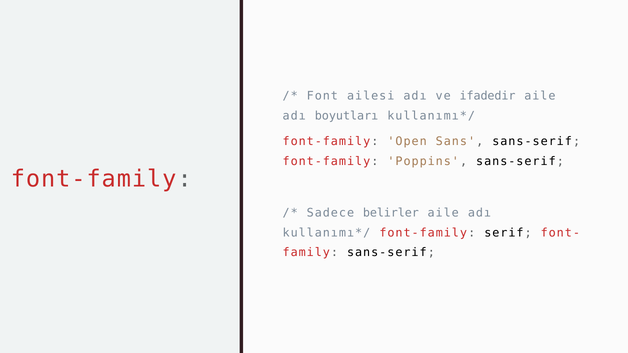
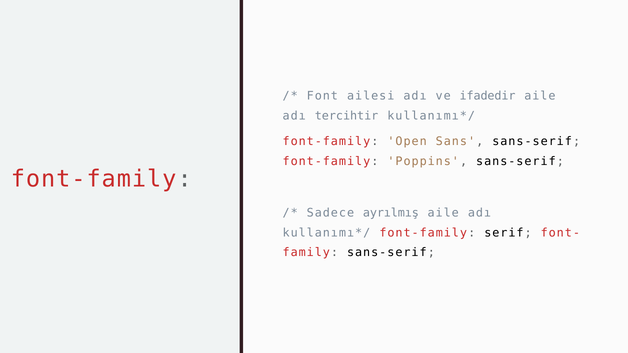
boyutları: boyutları -> tercihtir (347, 116)
belirler: belirler -> ayrılmış (391, 213)
